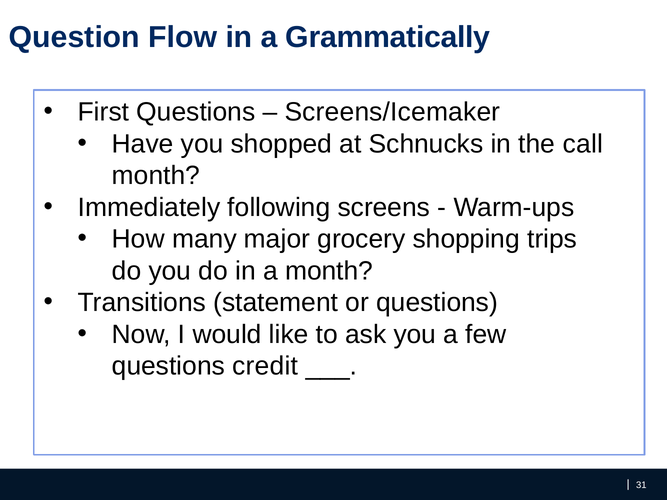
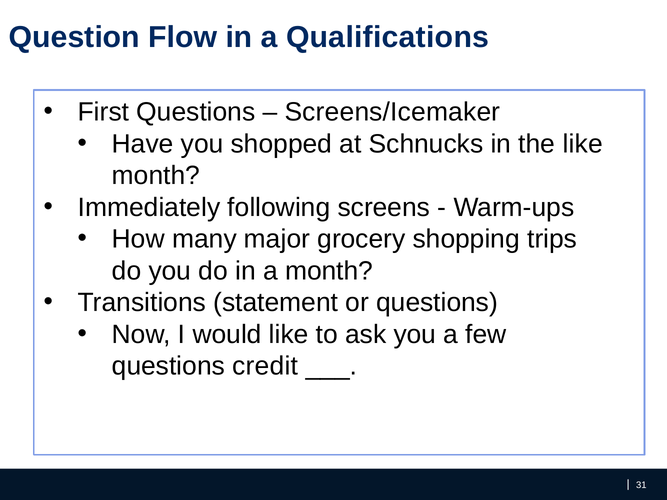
Grammatically: Grammatically -> Qualifications (388, 37)
the call: call -> like (583, 144)
